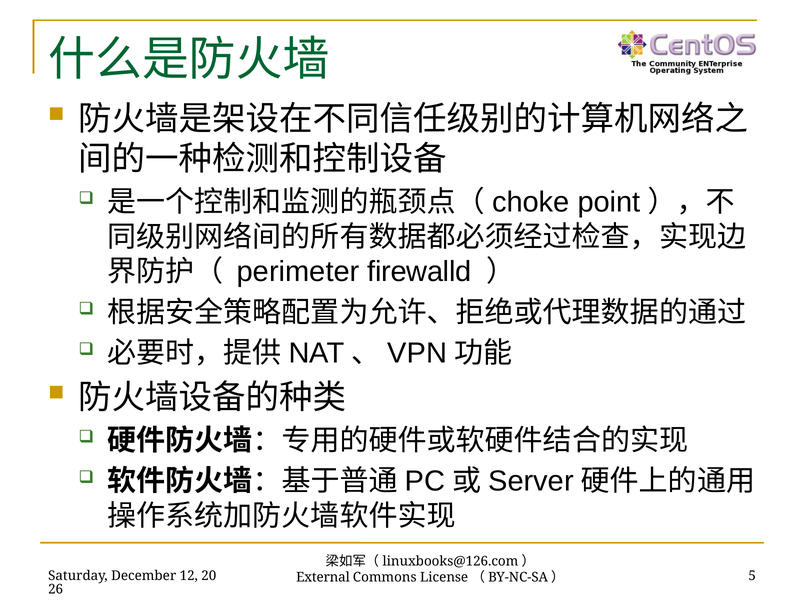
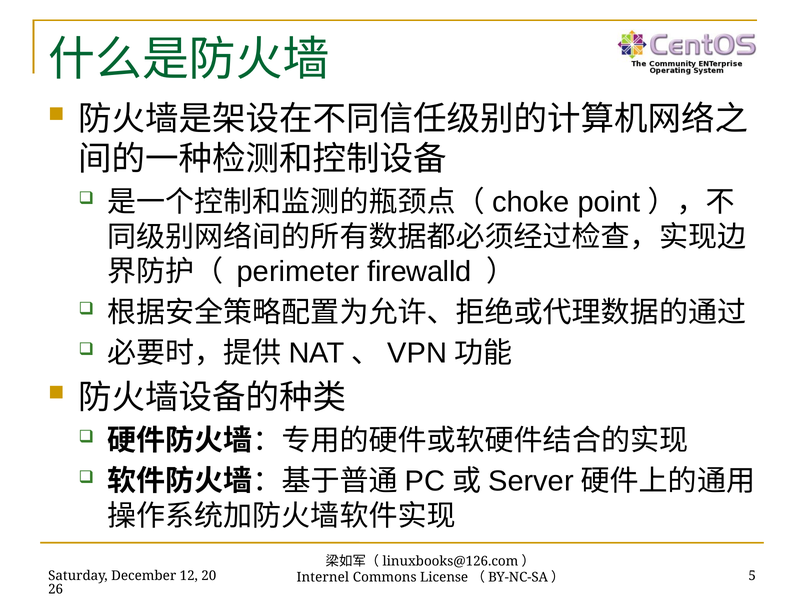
External: External -> Internel (323, 577)
